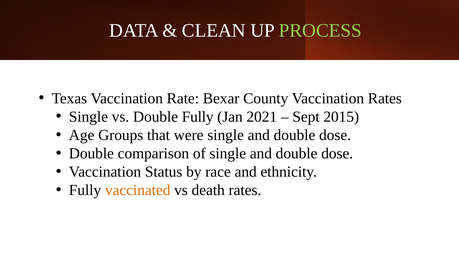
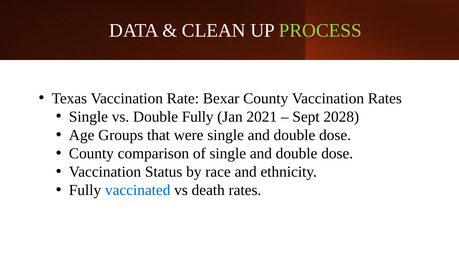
2015: 2015 -> 2028 (341, 117)
Double: Double -> County (91, 154)
vaccinated colour: orange -> blue (138, 190)
